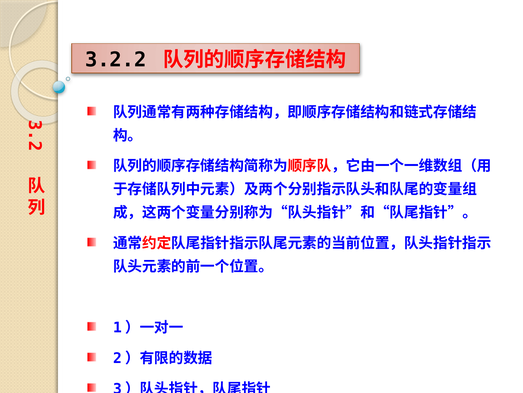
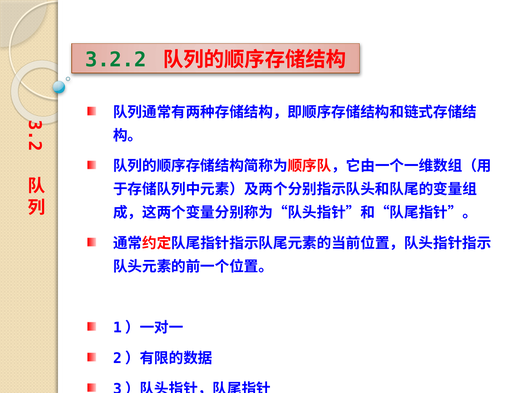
3.2.2 colour: black -> green (116, 60)
